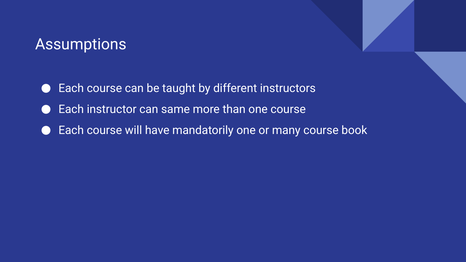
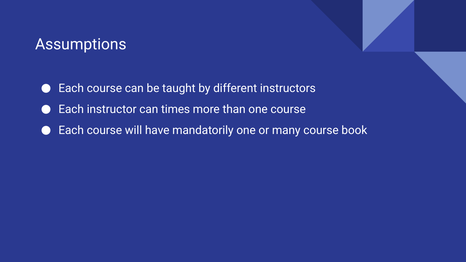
same: same -> times (176, 109)
